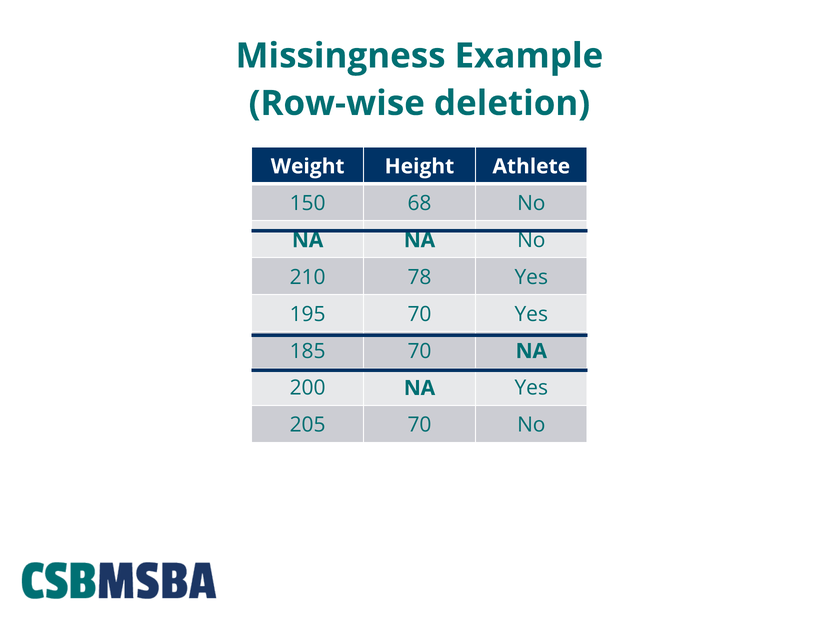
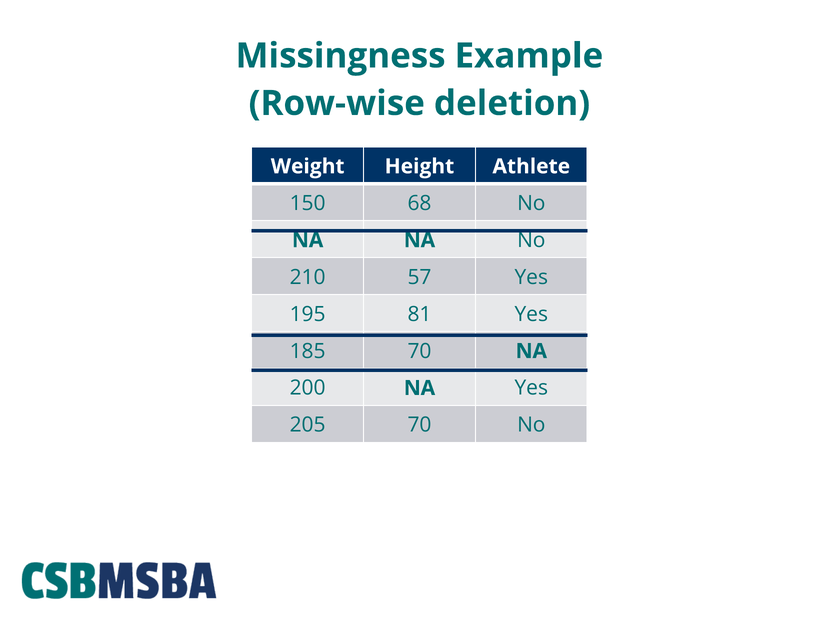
78: 78 -> 57 (419, 277)
195 70: 70 -> 81 (419, 314)
